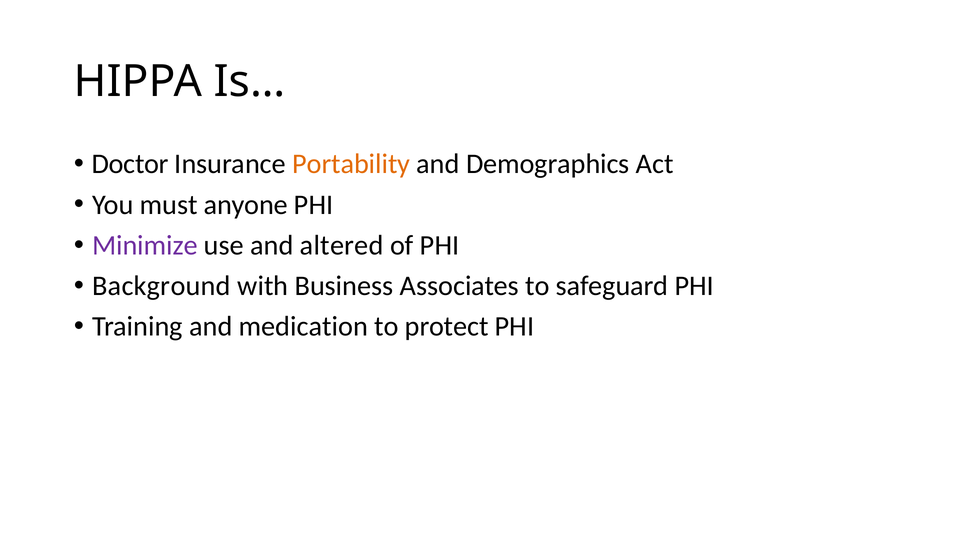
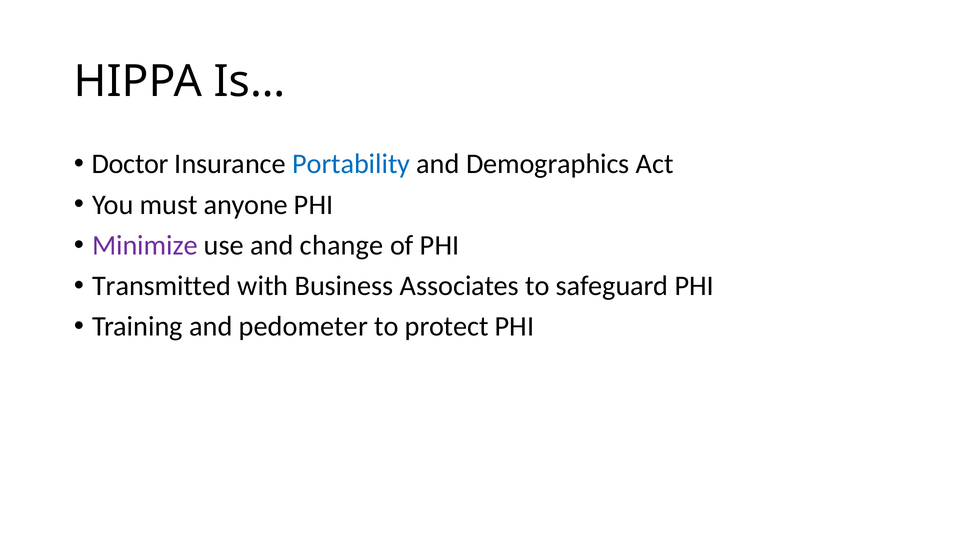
Portability colour: orange -> blue (351, 164)
altered: altered -> change (342, 245)
Background: Background -> Transmitted (162, 286)
medication: medication -> pedometer (303, 326)
